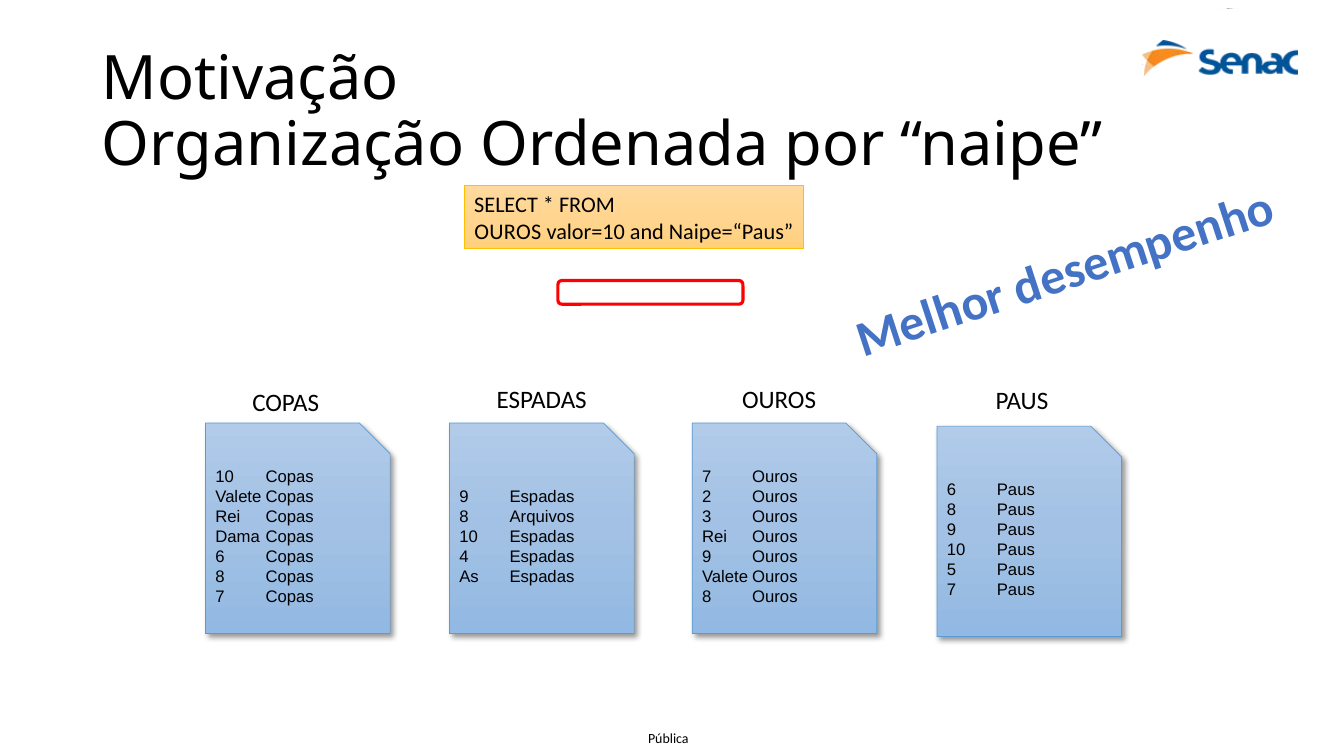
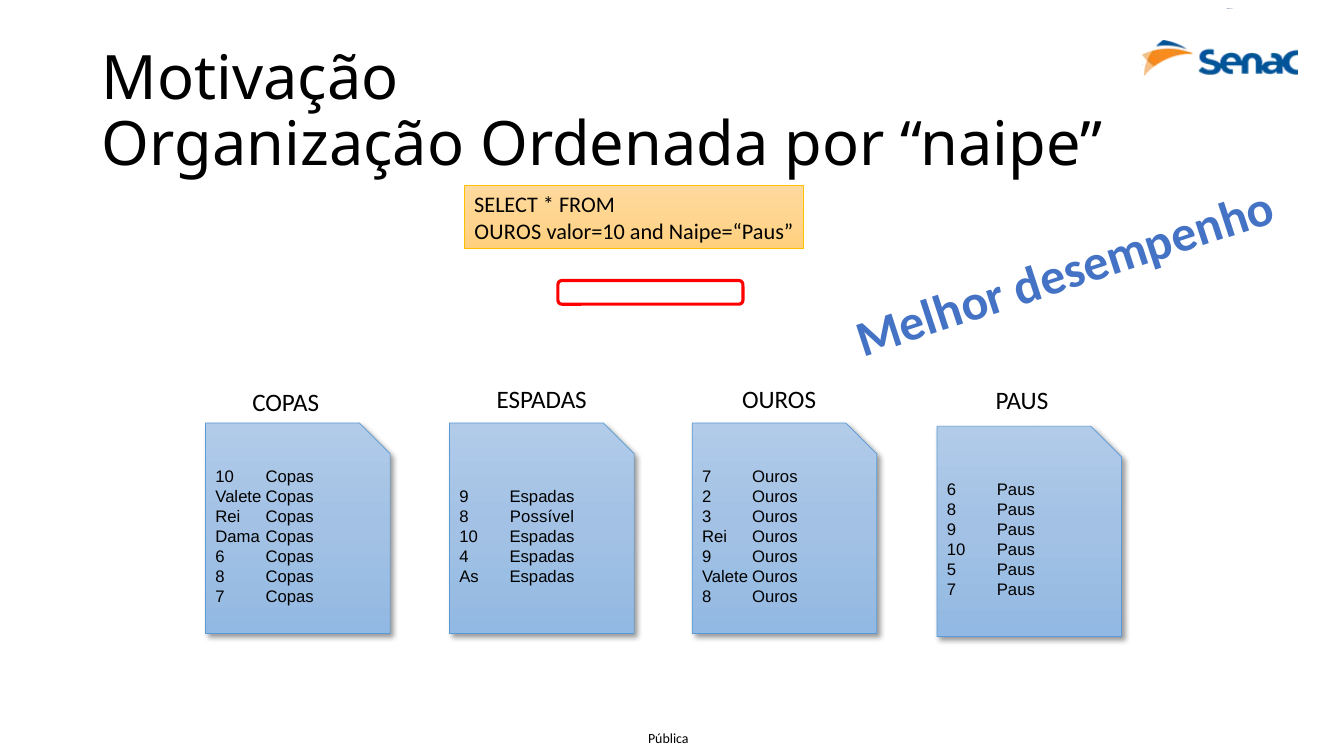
Arquivos: Arquivos -> Possível (542, 517)
